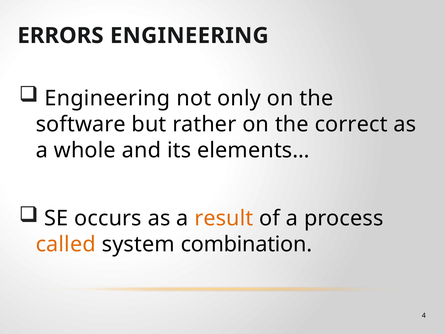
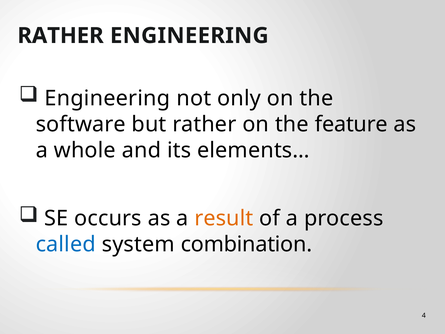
ERRORS: ERRORS -> RATHER (61, 36)
correct: correct -> feature (351, 124)
called colour: orange -> blue (66, 244)
